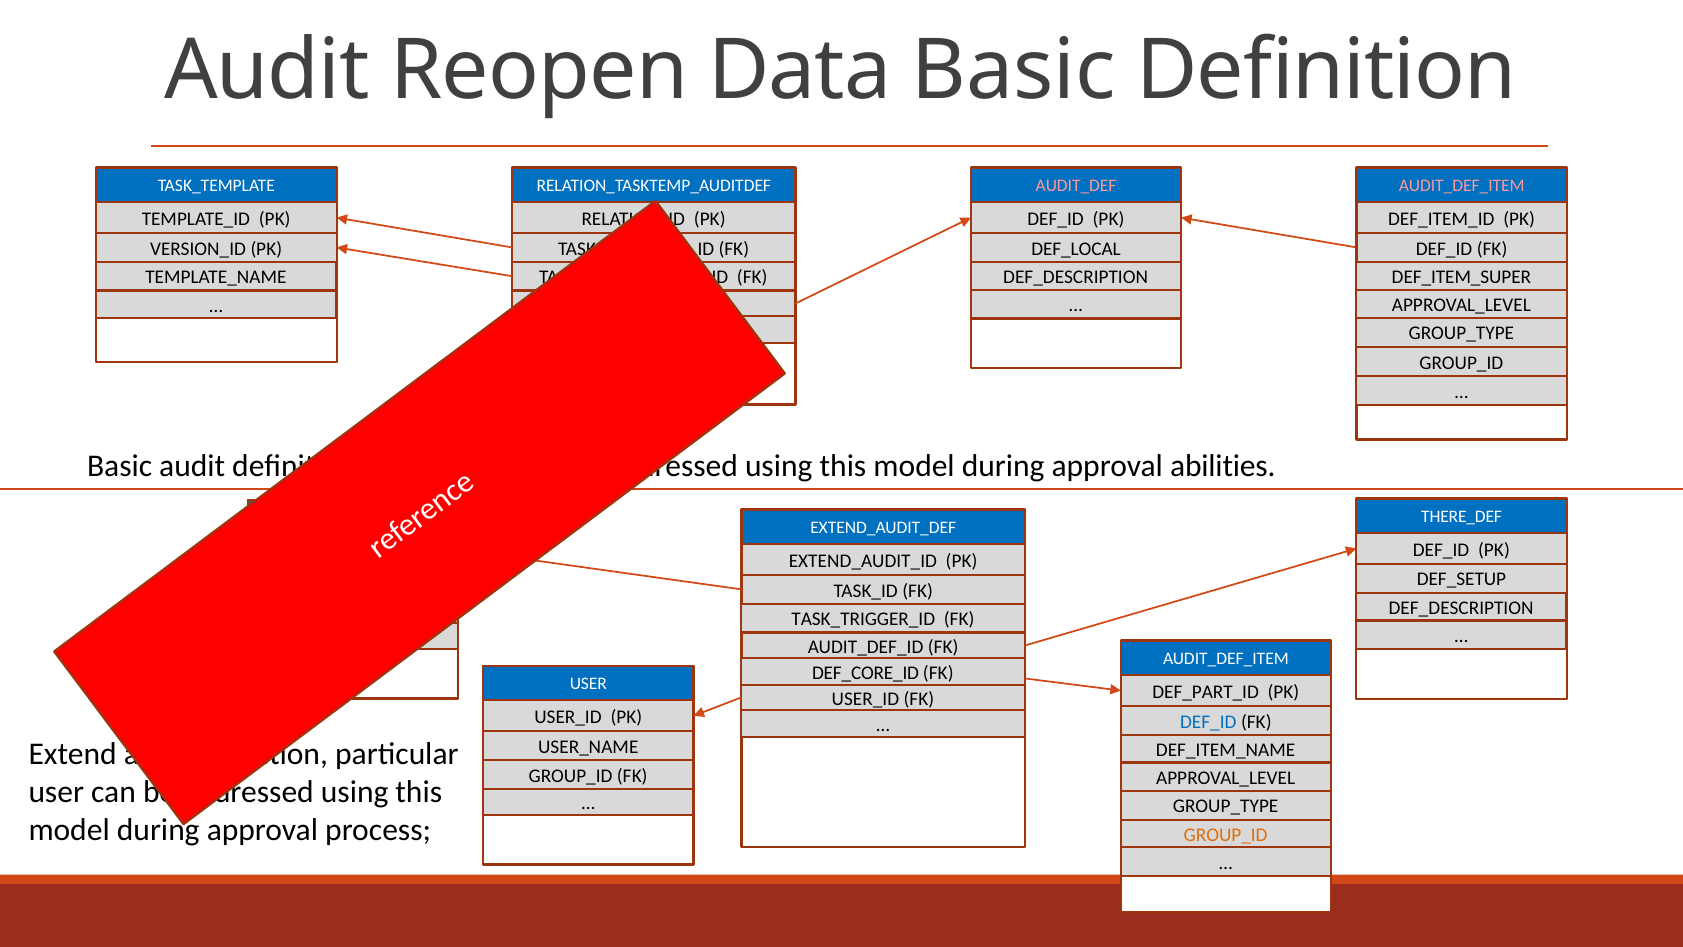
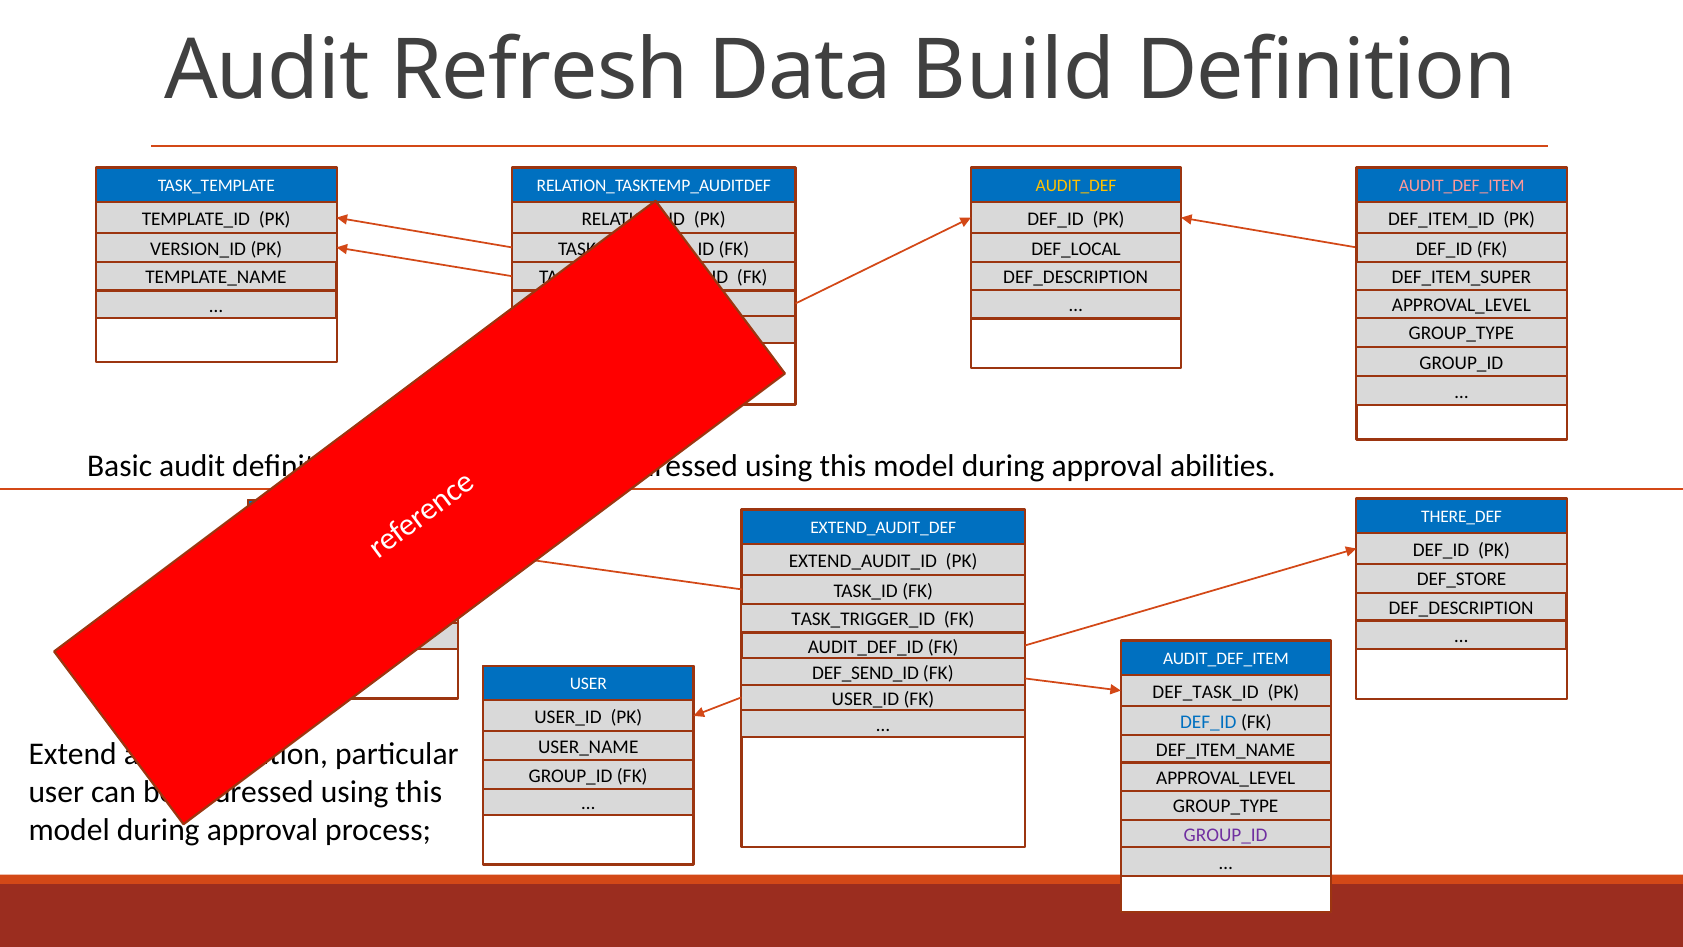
Reopen: Reopen -> Refresh (539, 71)
Data Basic: Basic -> Build (1014, 71)
AUDIT_DEF colour: pink -> yellow (1076, 186)
DEF_SETUP: DEF_SETUP -> DEF_STORE (1462, 579)
DEF_CORE_ID: DEF_CORE_ID -> DEF_SEND_ID (866, 673)
DEF_PART_ID: DEF_PART_ID -> DEF_TASK_ID (1206, 692)
GROUP_ID colour: orange -> purple (1226, 835)
